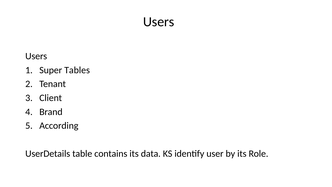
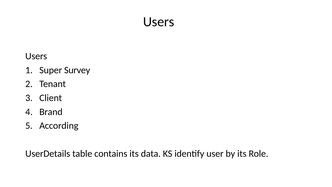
Tables: Tables -> Survey (77, 70)
